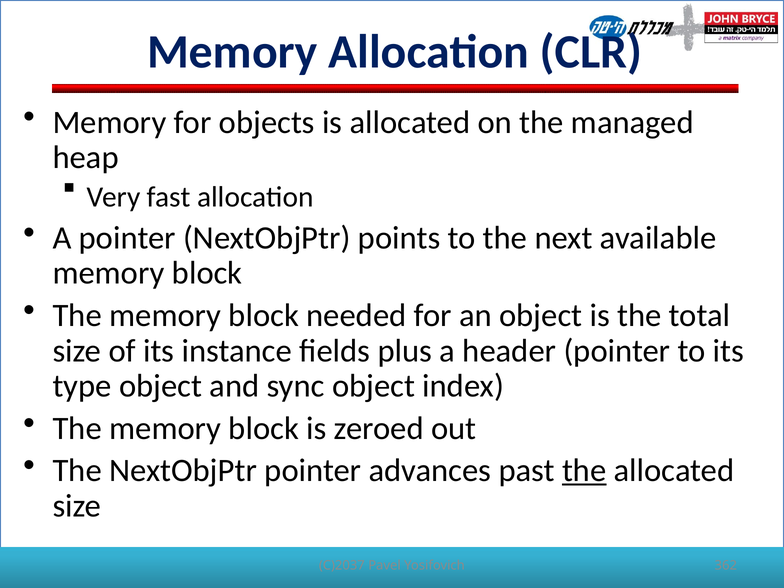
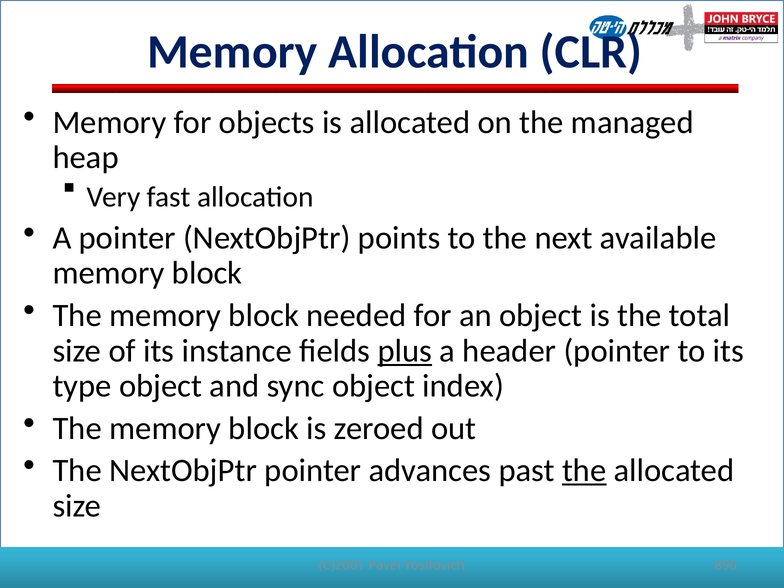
plus underline: none -> present (405, 351)
C)2037: C)2037 -> C)2001 (342, 566)
362: 362 -> 890 (726, 566)
